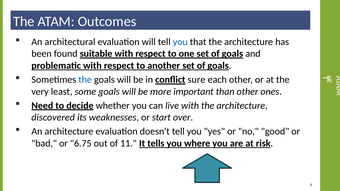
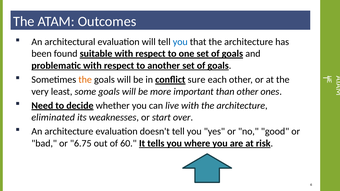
the colour: blue -> orange (85, 80)
discovered: discovered -> eliminated (53, 118)
11: 11 -> 60 (128, 144)
